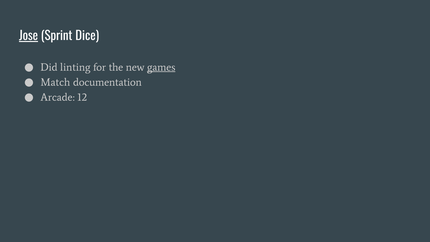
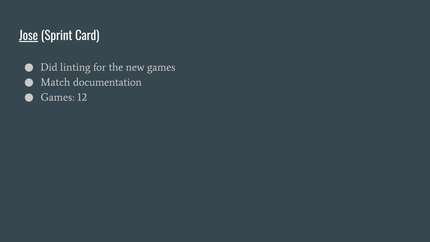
Dice: Dice -> Card (87, 36)
games underline: present -> none (161, 67)
Arcade: Arcade -> Games (58, 97)
